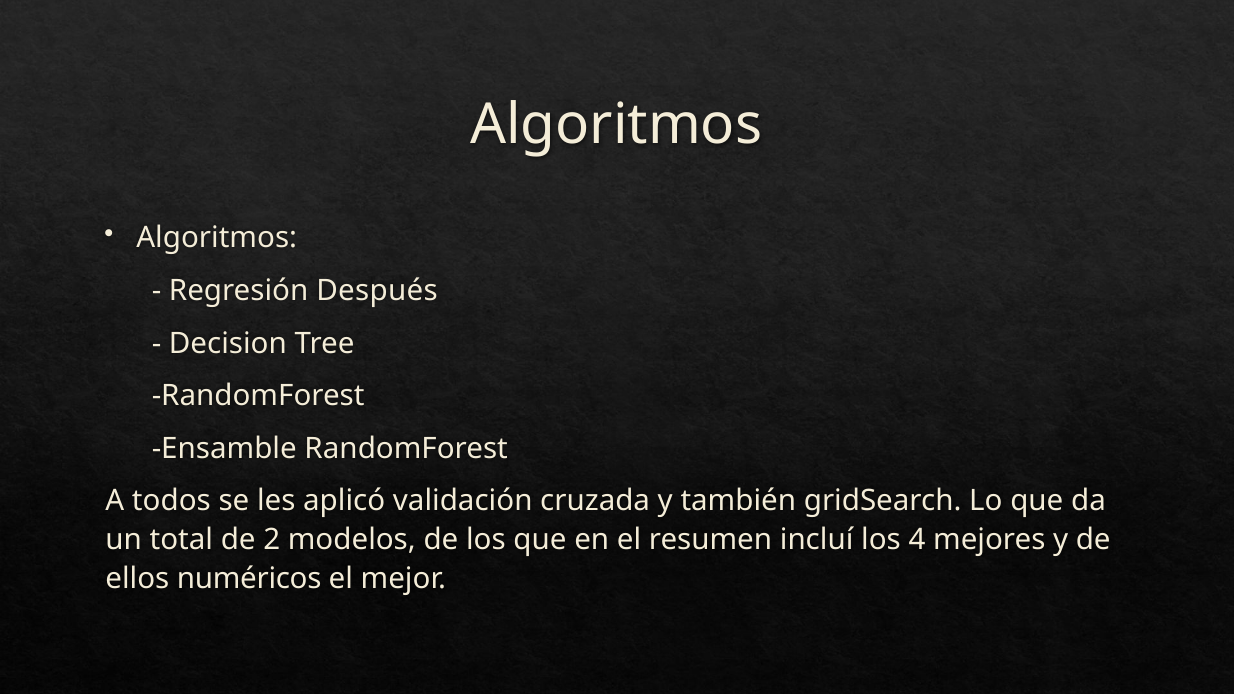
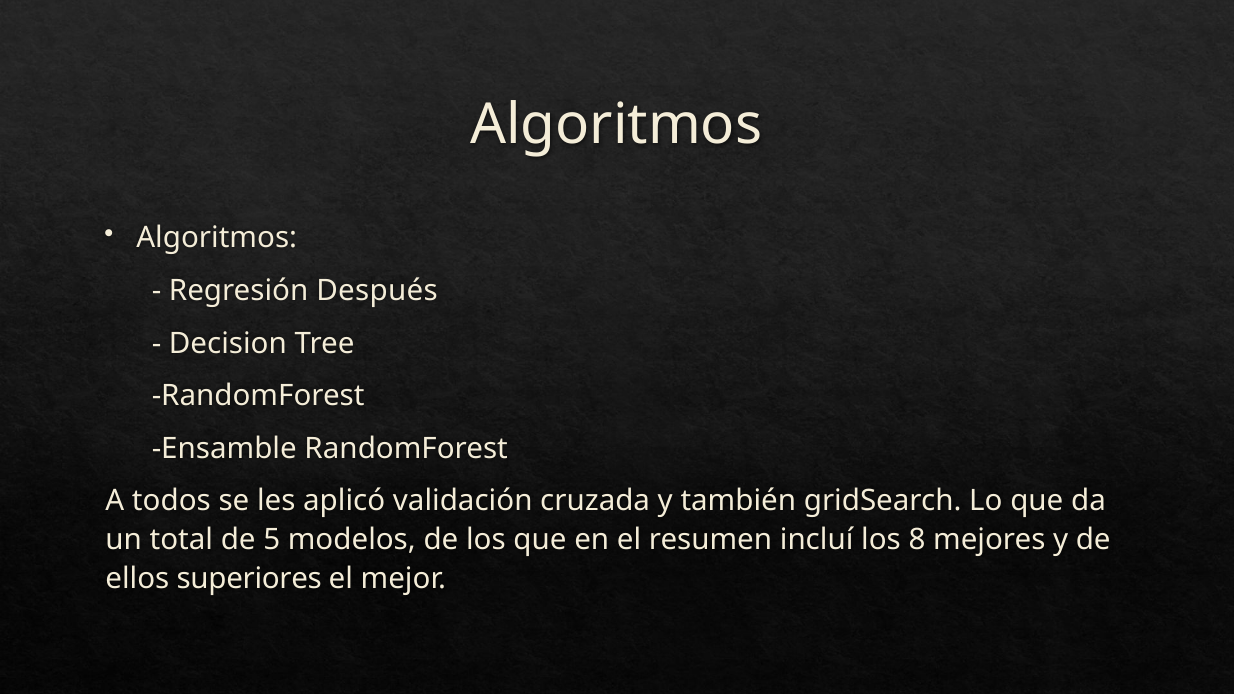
2: 2 -> 5 (272, 540)
4: 4 -> 8 (917, 540)
numéricos: numéricos -> superiores (249, 579)
